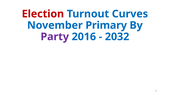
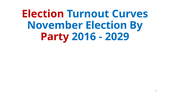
November Primary: Primary -> Election (106, 25)
Party colour: purple -> red (55, 37)
2032: 2032 -> 2029 (117, 37)
